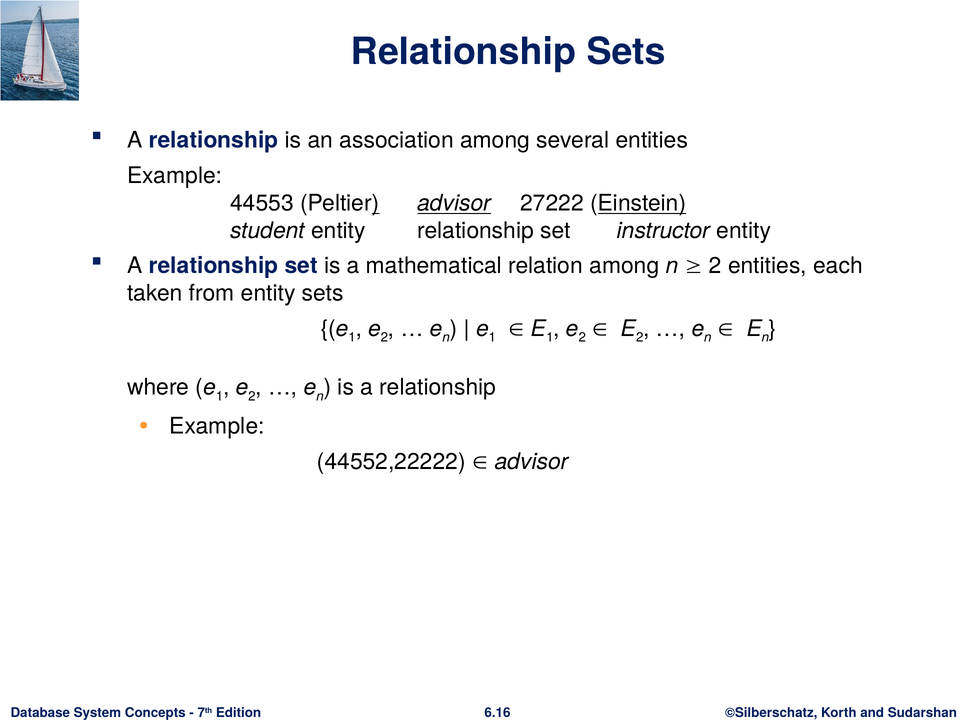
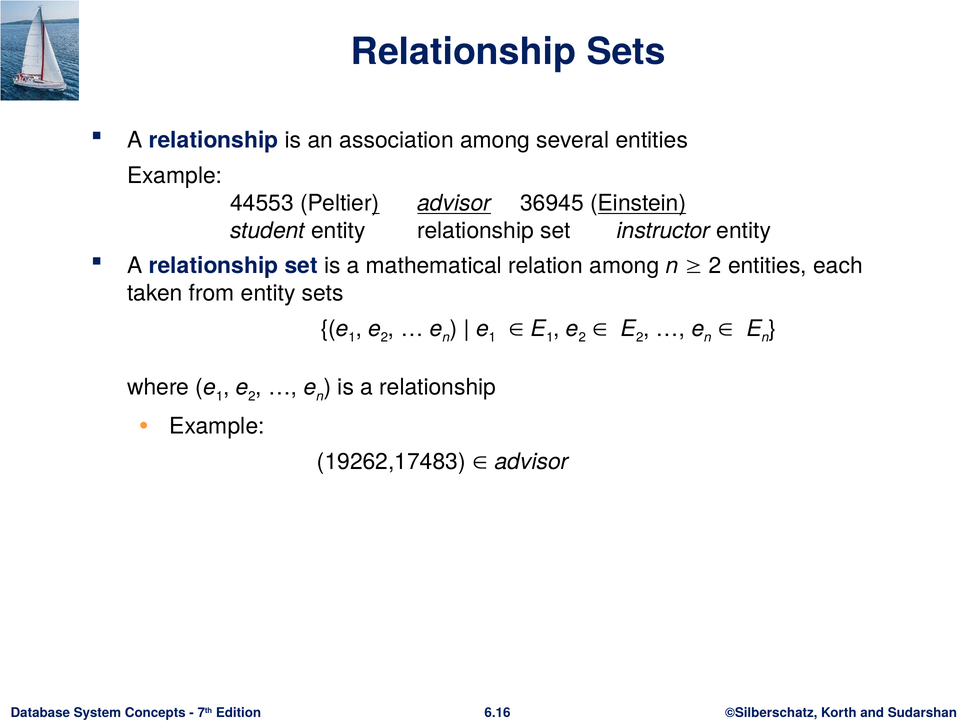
27222: 27222 -> 36945 (552, 203)
44552,22222: 44552,22222 -> 19262,17483 (391, 462)
